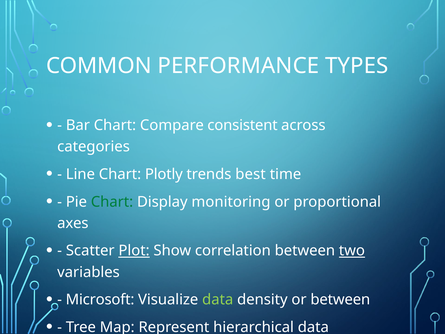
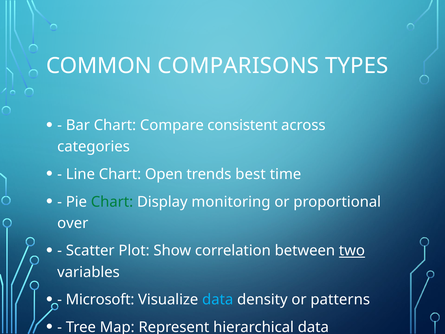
PERFORMANCE: PERFORMANCE -> COMPARISONS (238, 66)
Plotly: Plotly -> Open (164, 174)
axes: axes -> over (73, 223)
Plot underline: present -> none (134, 251)
data colour: light green -> light blue (218, 299)
or between: between -> patterns (340, 299)
